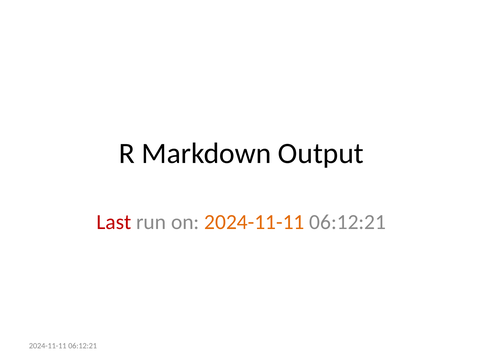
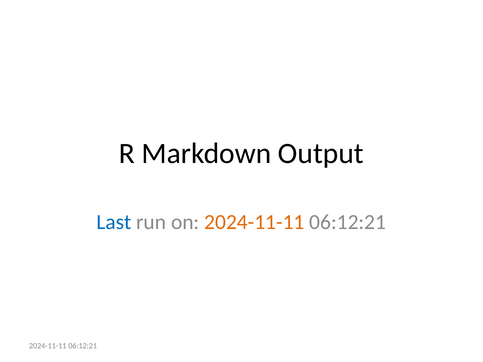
Last colour: red -> blue (114, 222)
